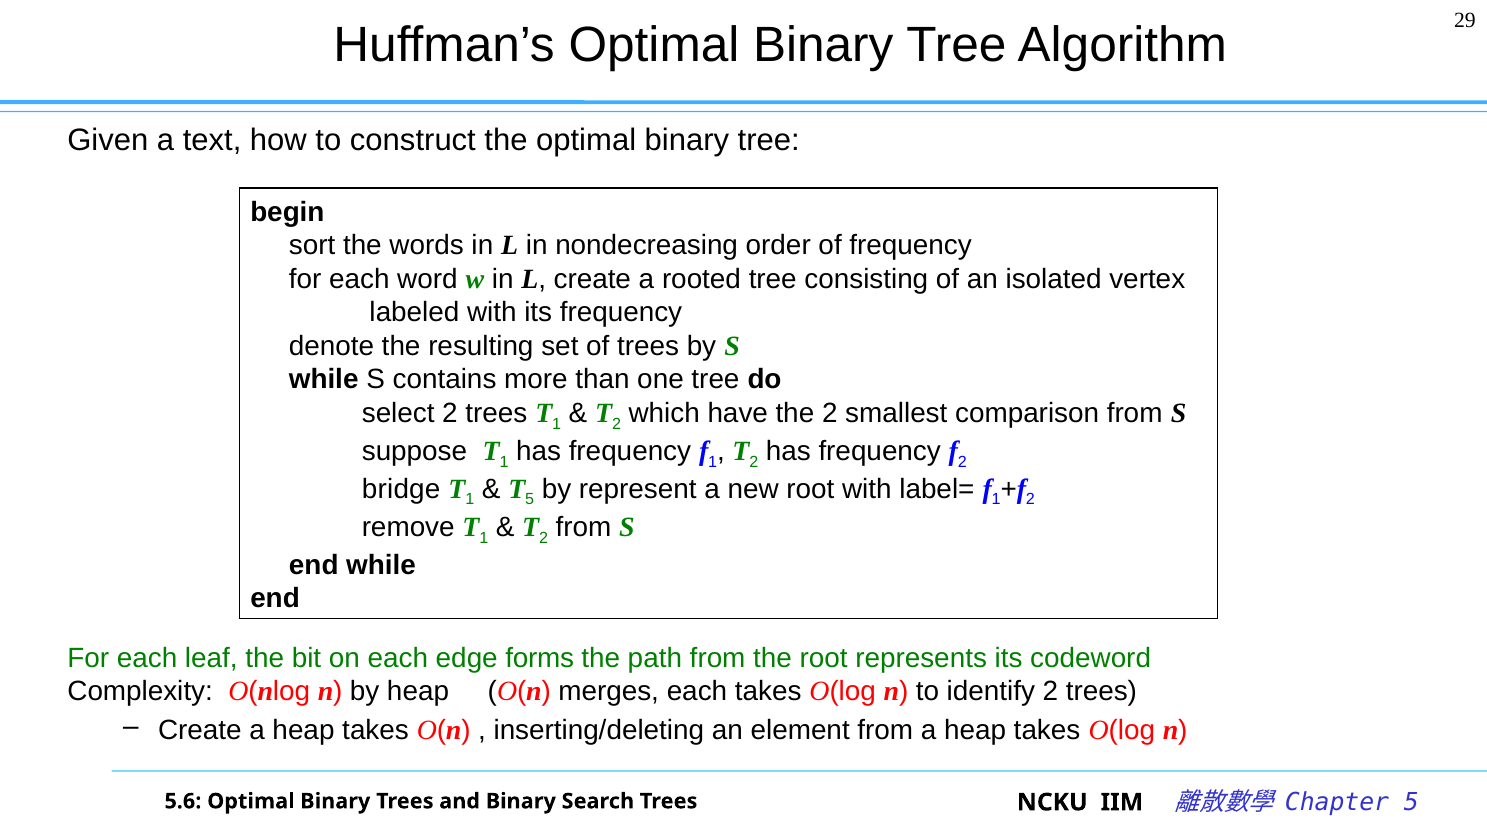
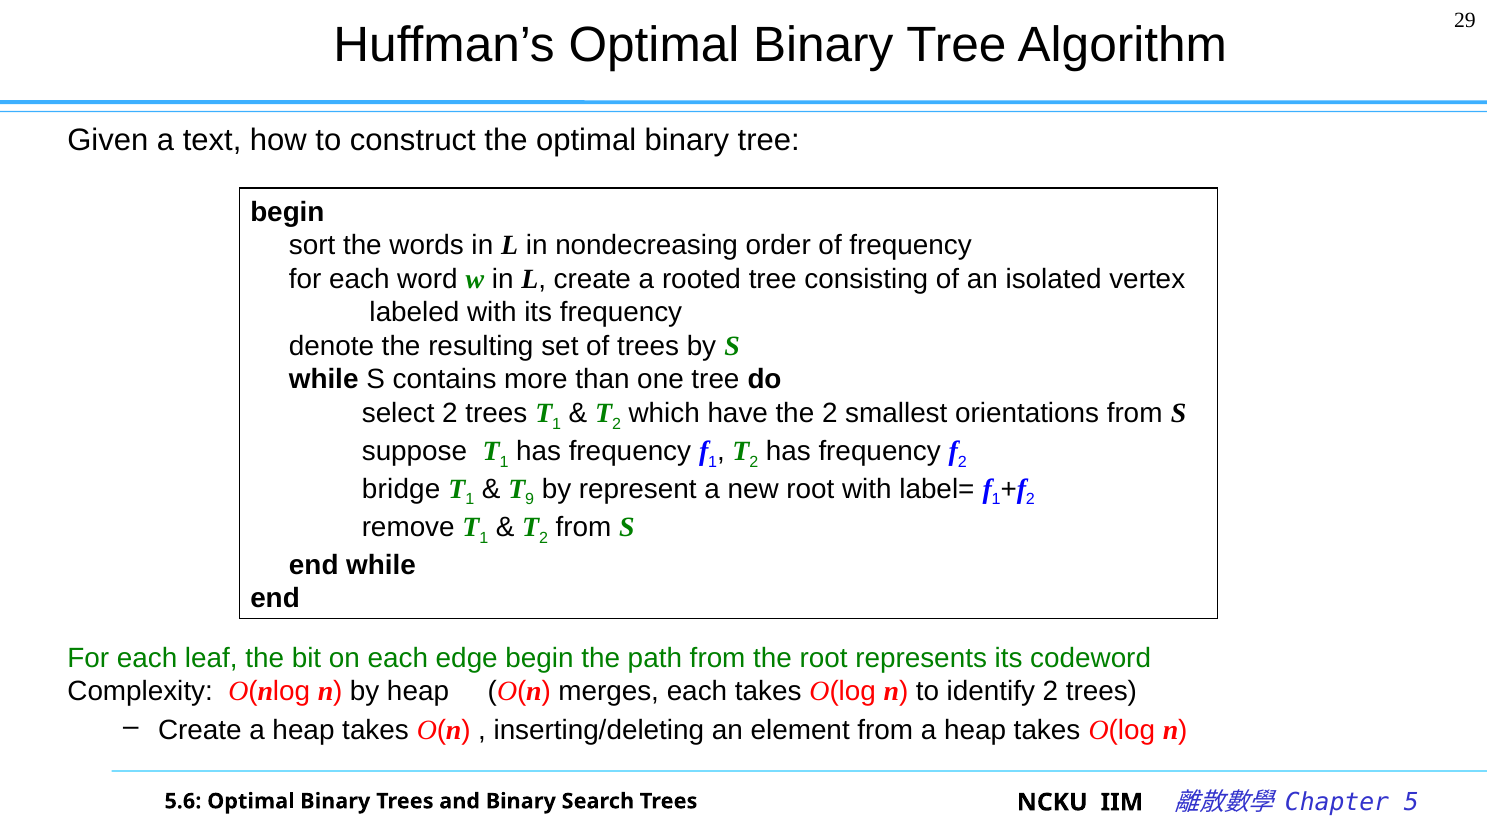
comparison: comparison -> orientations (1027, 413)
5: 5 -> 9 (530, 500)
edge forms: forms -> begin (540, 658)
